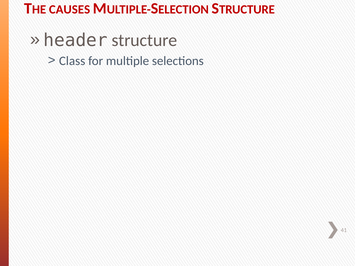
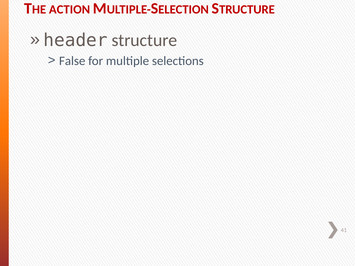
CAUSES: CAUSES -> ACTION (70, 10)
Class: Class -> False (72, 61)
